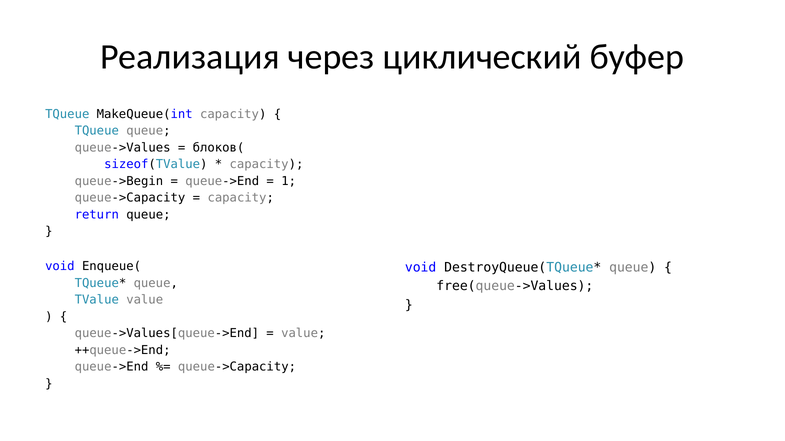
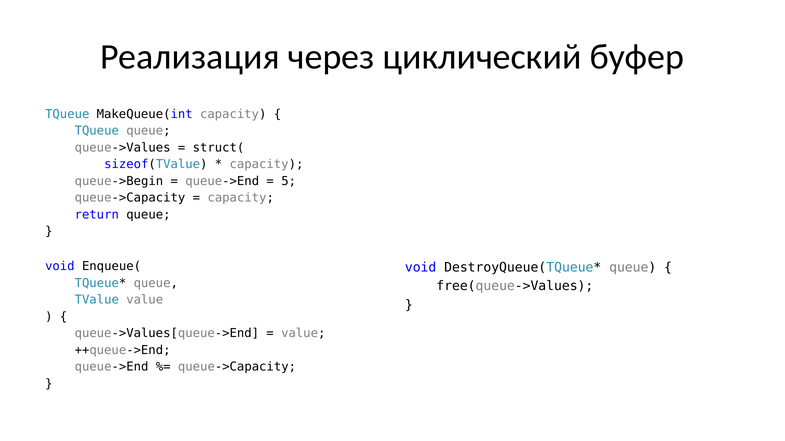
блоков(: блоков( -> struct( (219, 148)
1: 1 -> 5 (289, 181)
